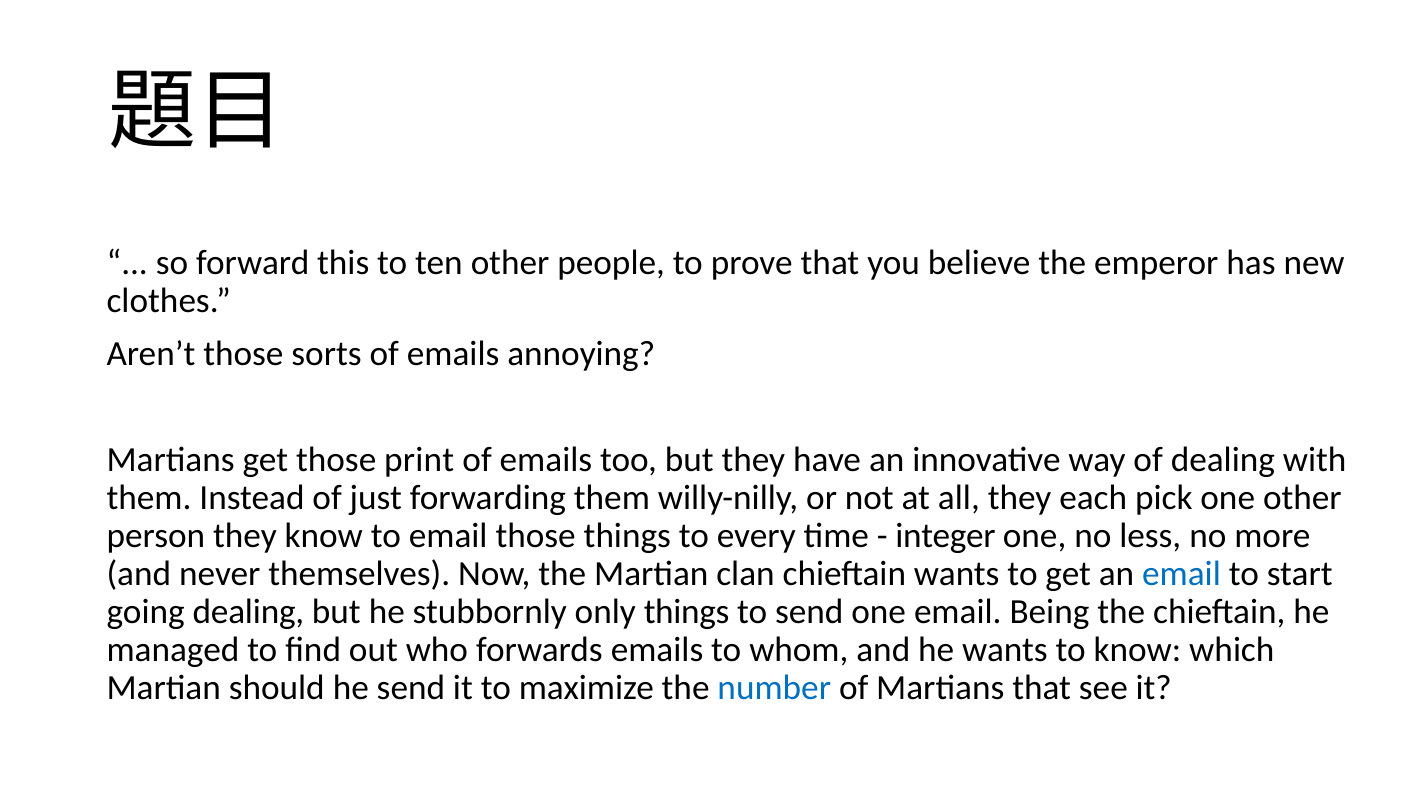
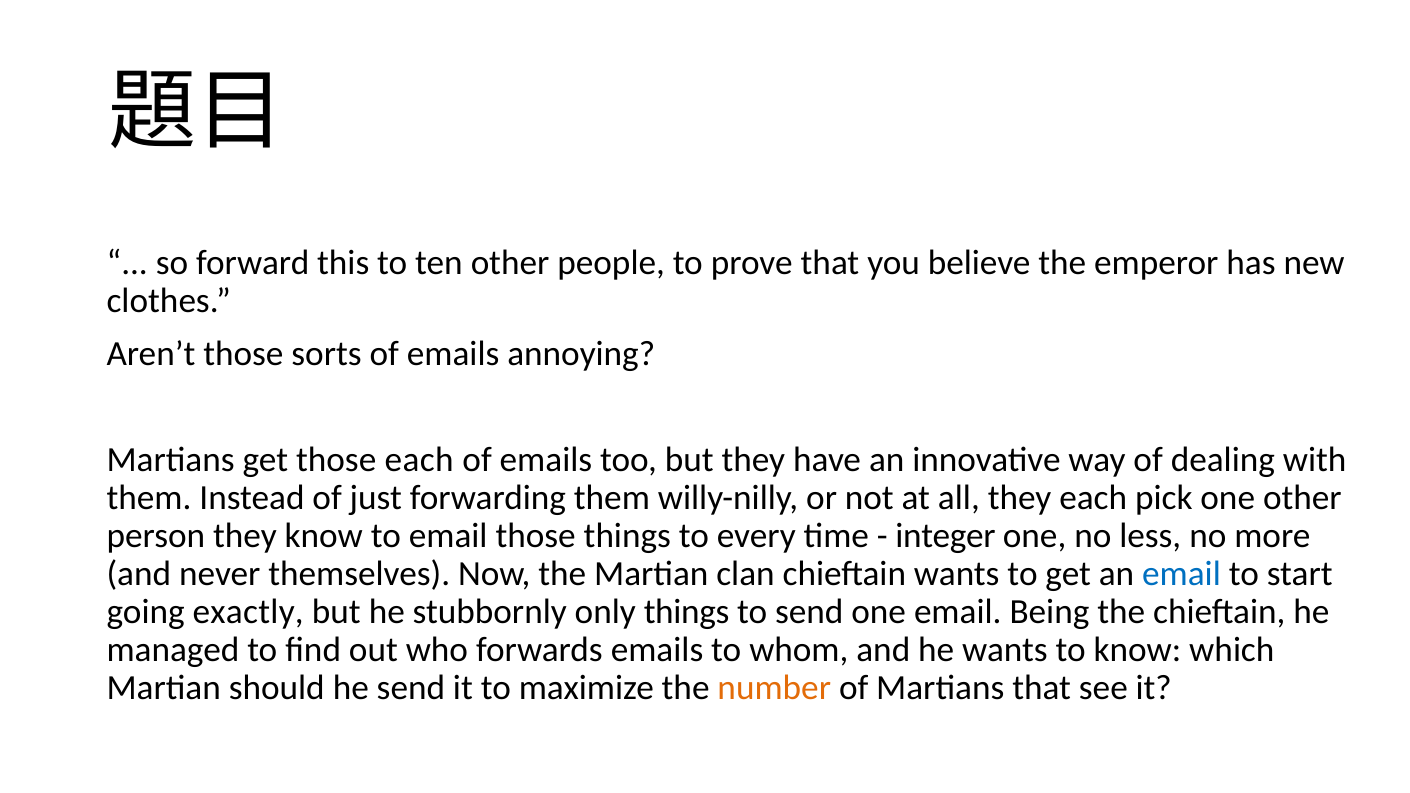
those print: print -> each (419, 460)
going dealing: dealing -> exactly (248, 612)
number colour: blue -> orange (774, 688)
